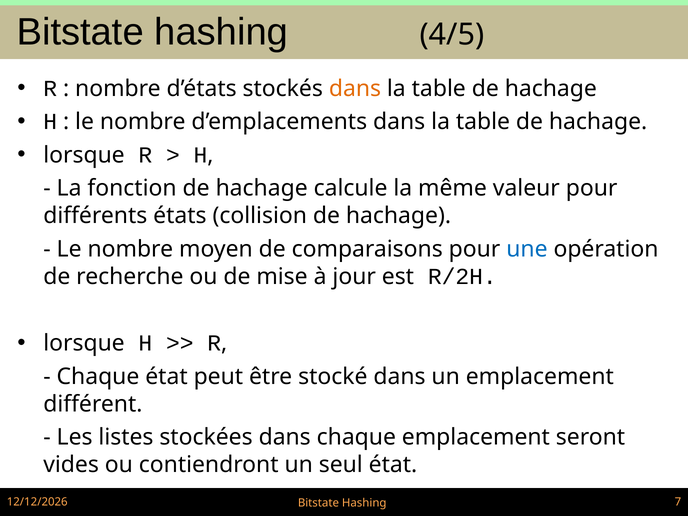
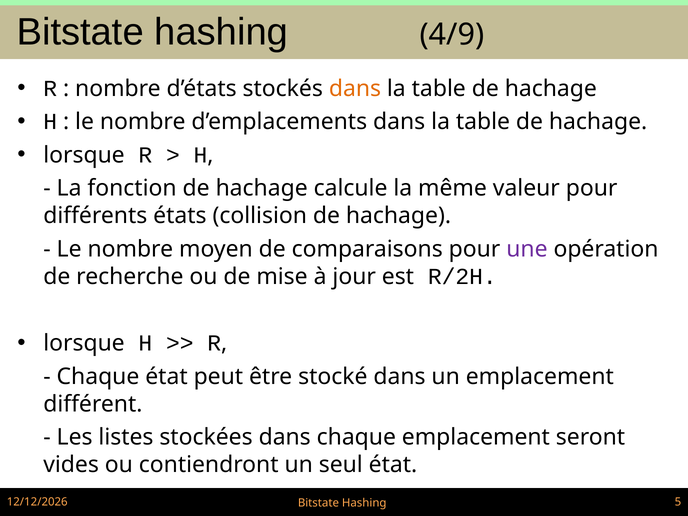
4/5: 4/5 -> 4/9 (452, 34)
une colour: blue -> purple (527, 249)
7: 7 -> 5 (678, 502)
